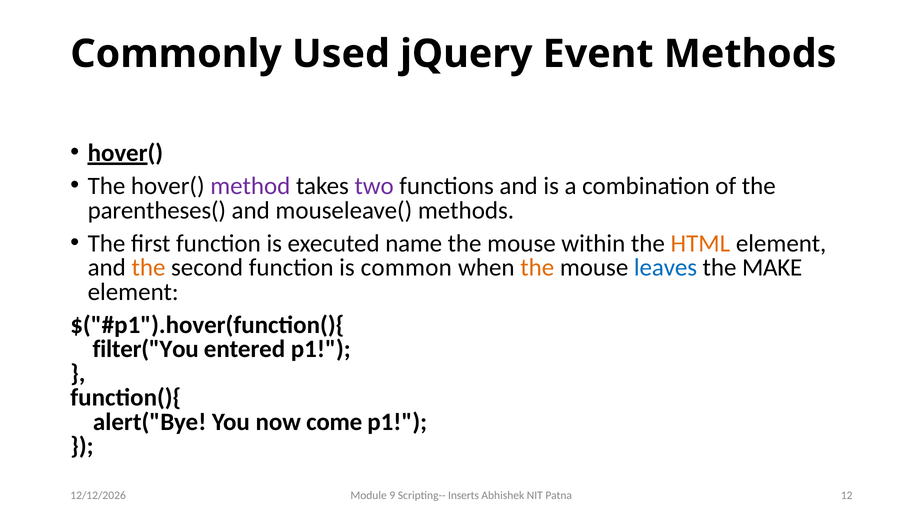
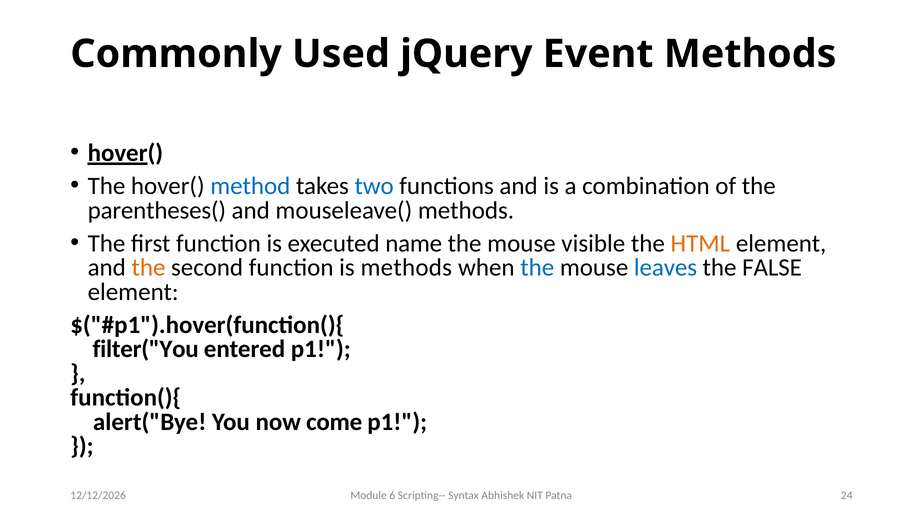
method colour: purple -> blue (250, 186)
two colour: purple -> blue (374, 186)
within: within -> visible (593, 243)
is common: common -> methods (406, 268)
the colour: orange -> blue (537, 268)
MAKE: MAKE -> FALSE (772, 268)
9: 9 -> 6 (392, 496)
Inserts: Inserts -> Syntax (464, 496)
12: 12 -> 24 (847, 496)
